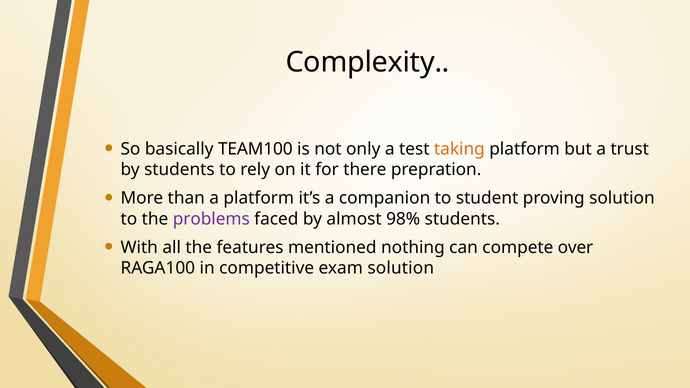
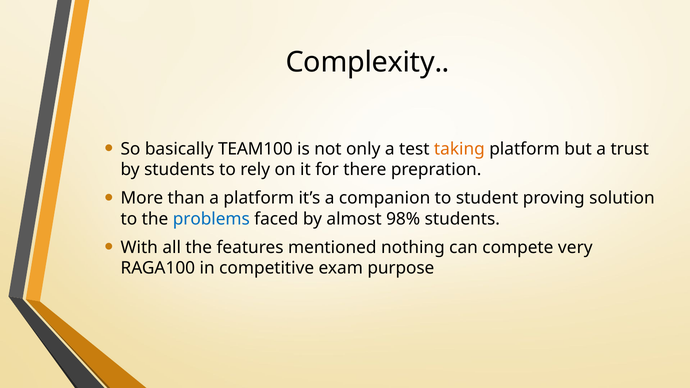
problems colour: purple -> blue (211, 219)
over: over -> very (575, 247)
exam solution: solution -> purpose (401, 268)
